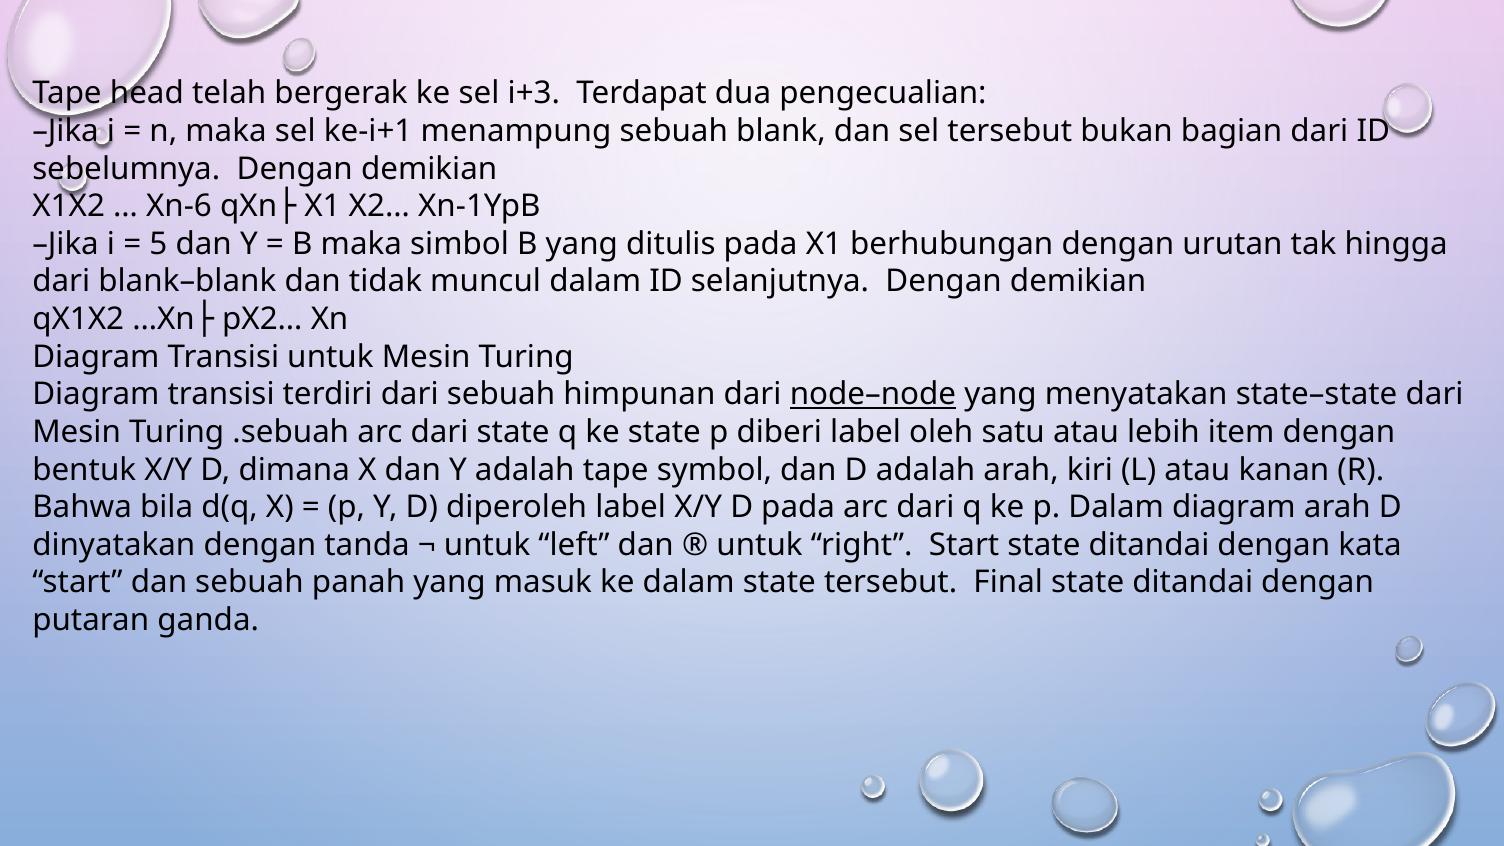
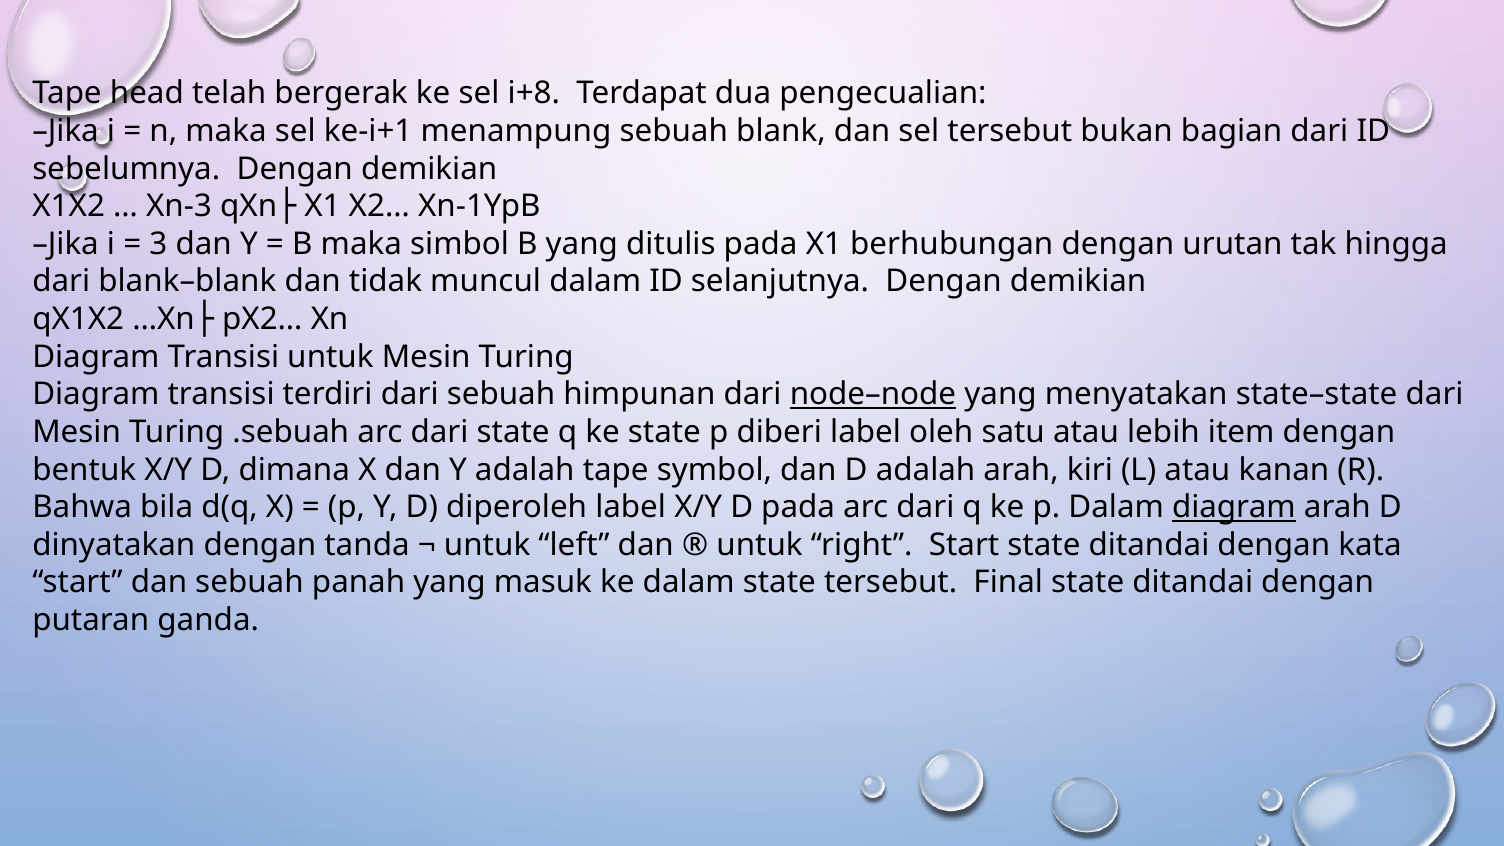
i+3: i+3 -> i+8 (534, 94)
Xn-6: Xn-6 -> Xn-3 (179, 206)
5: 5 -> 3 (158, 244)
diagram underline: none -> present (1234, 507)
